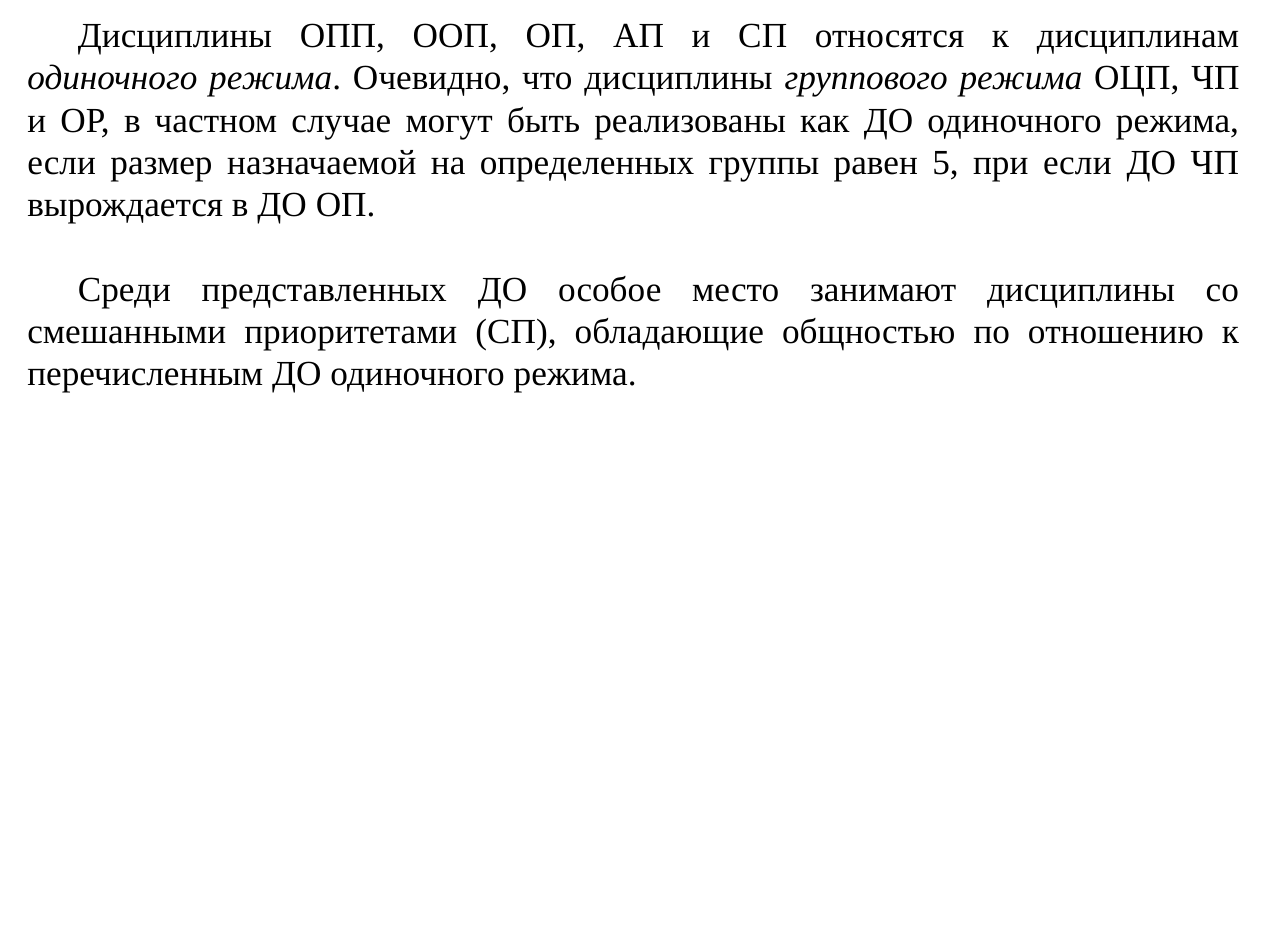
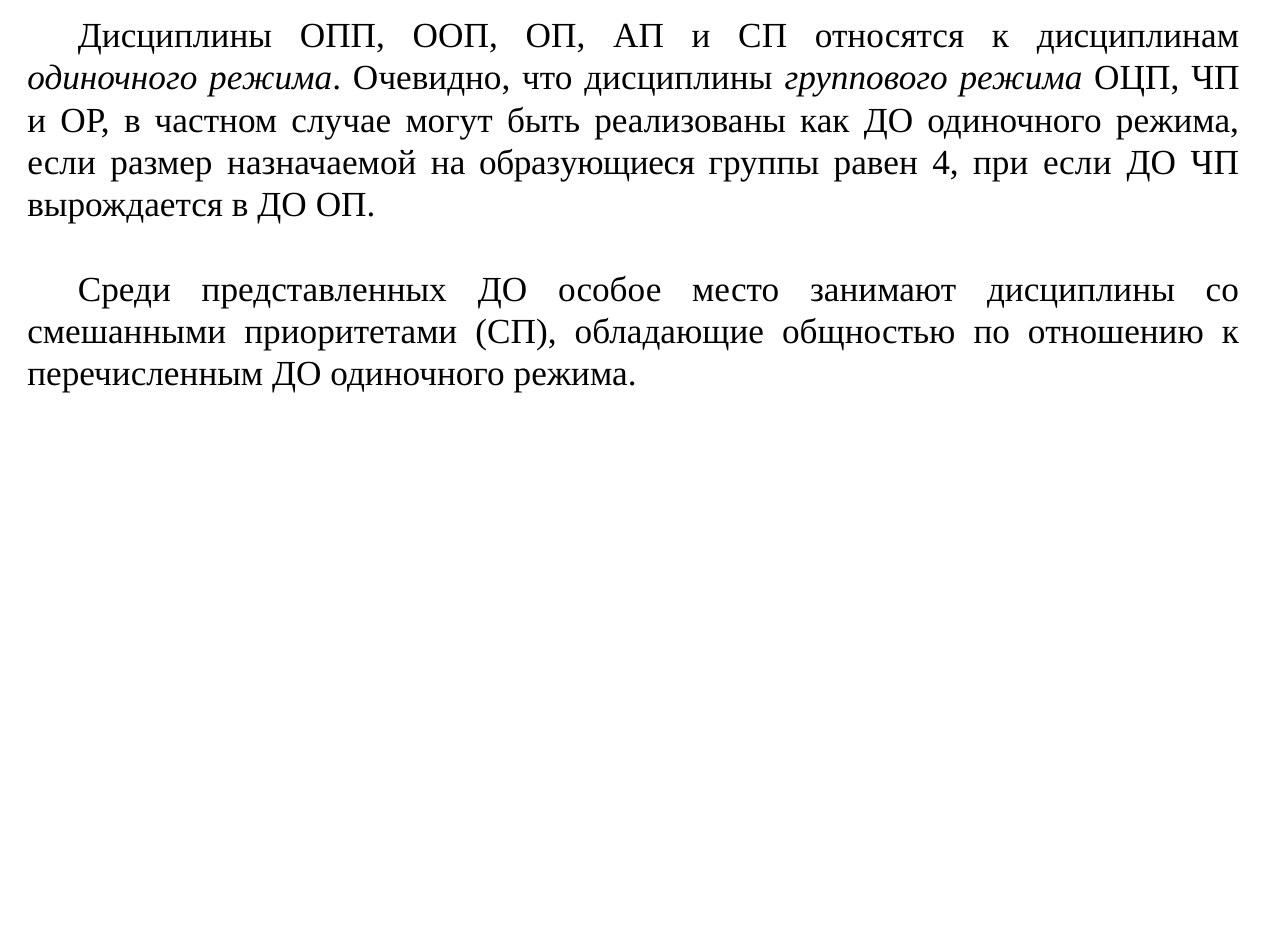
определенных: определенных -> образующиеся (587, 163)
5: 5 -> 4 (946, 163)
